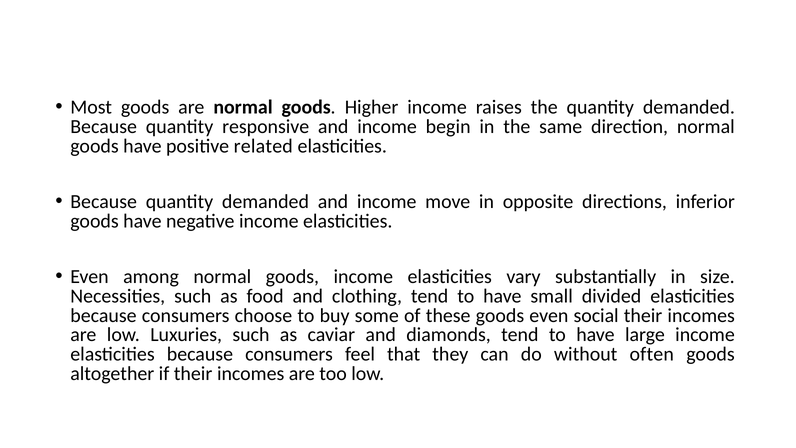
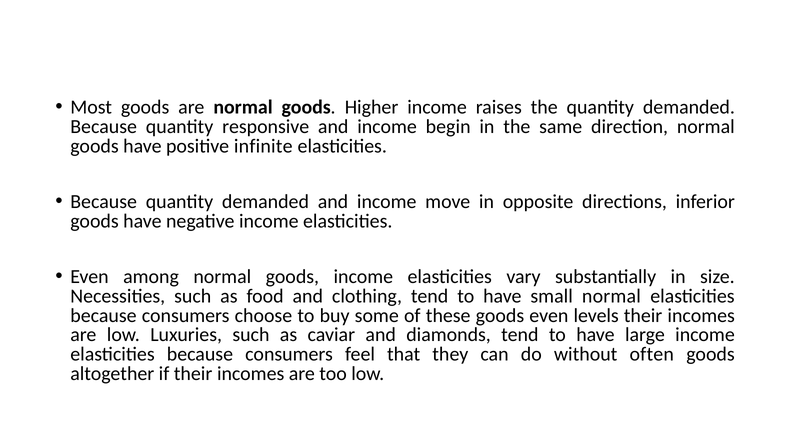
related: related -> infinite (263, 146)
small divided: divided -> normal (611, 296)
social: social -> levels (596, 315)
